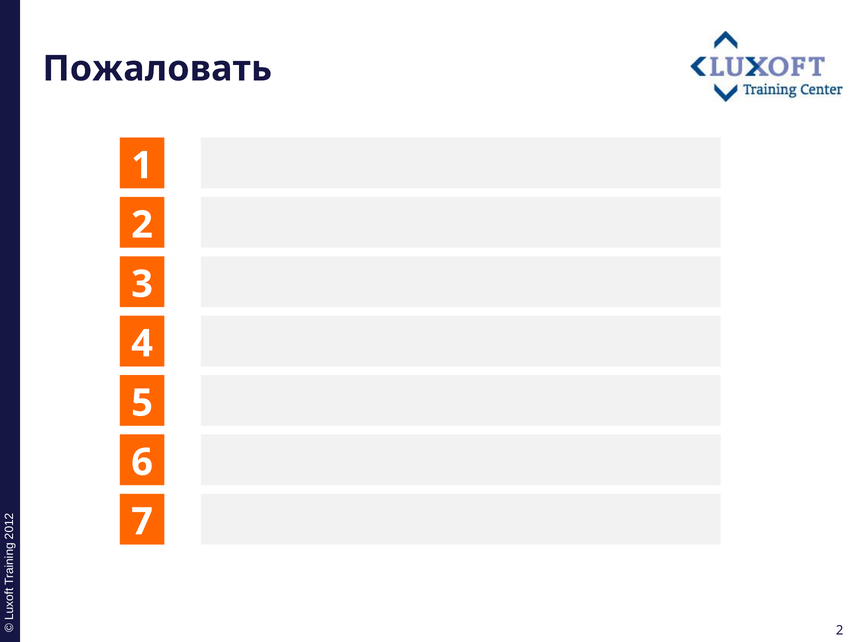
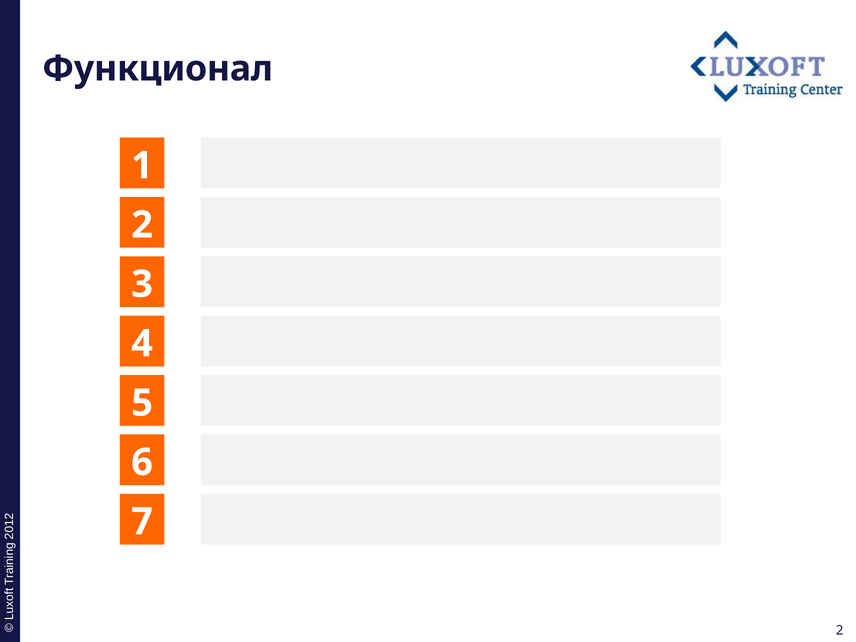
Пожаловать: Пожаловать -> Функционал (158, 69)
